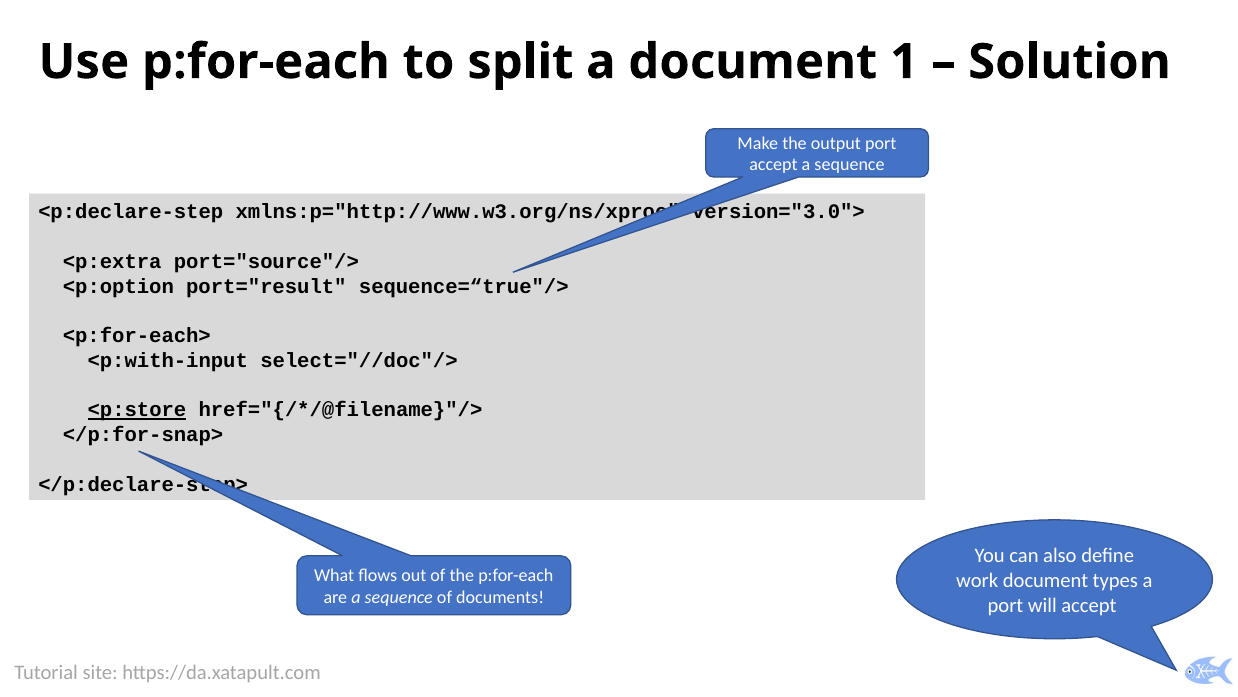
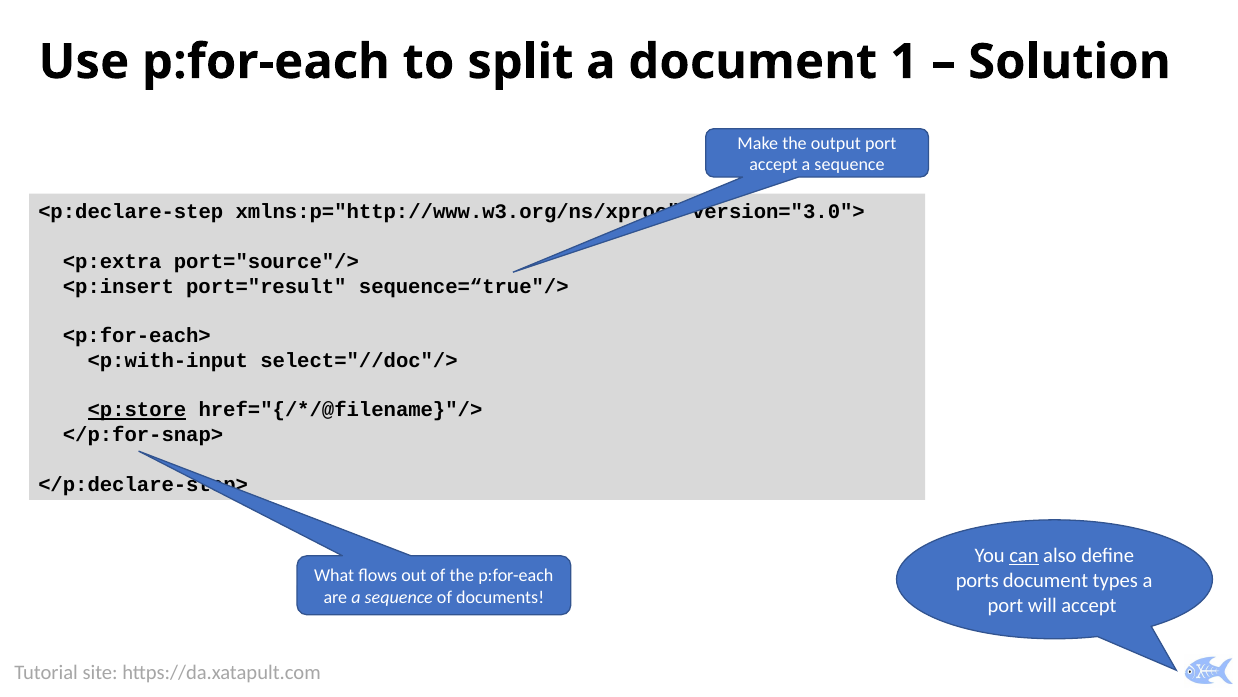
<p:option: <p:option -> <p:insert (118, 286)
can underline: none -> present (1024, 555)
work: work -> ports (977, 580)
